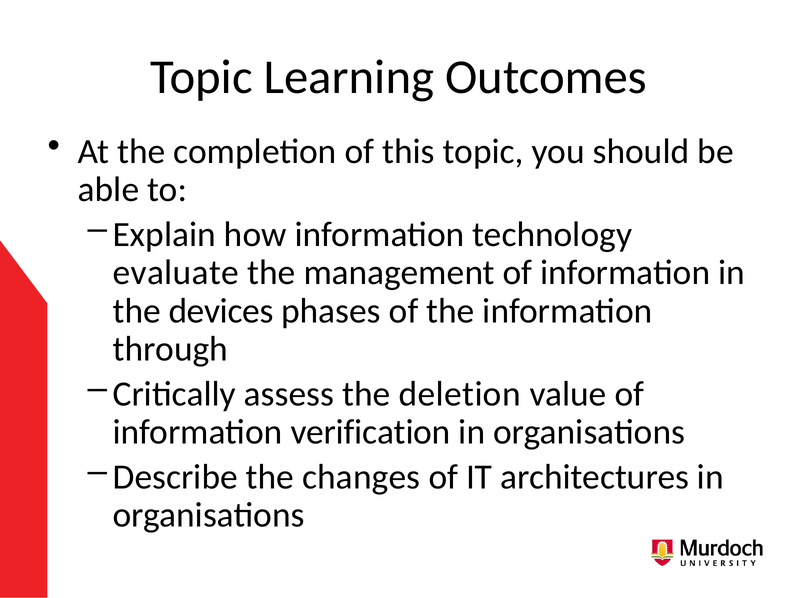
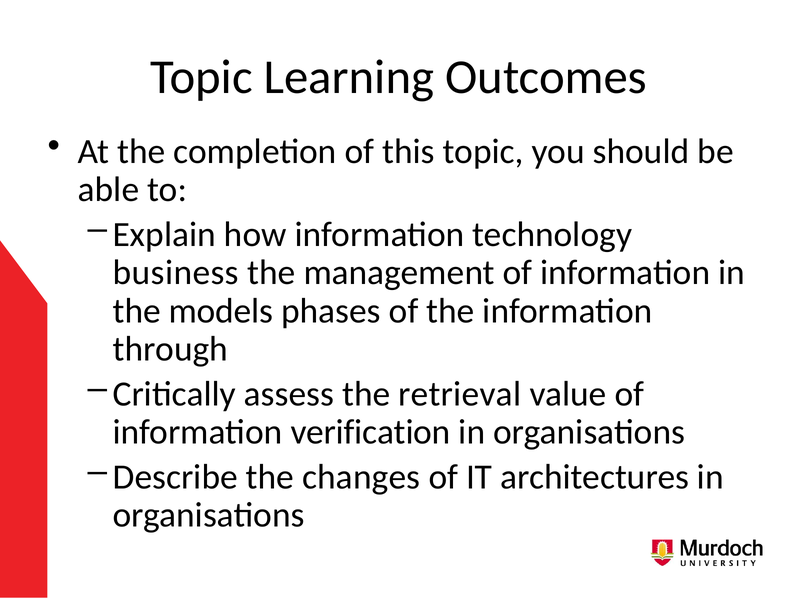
evaluate: evaluate -> business (176, 273)
devices: devices -> models (221, 311)
deletion: deletion -> retrieval (460, 394)
